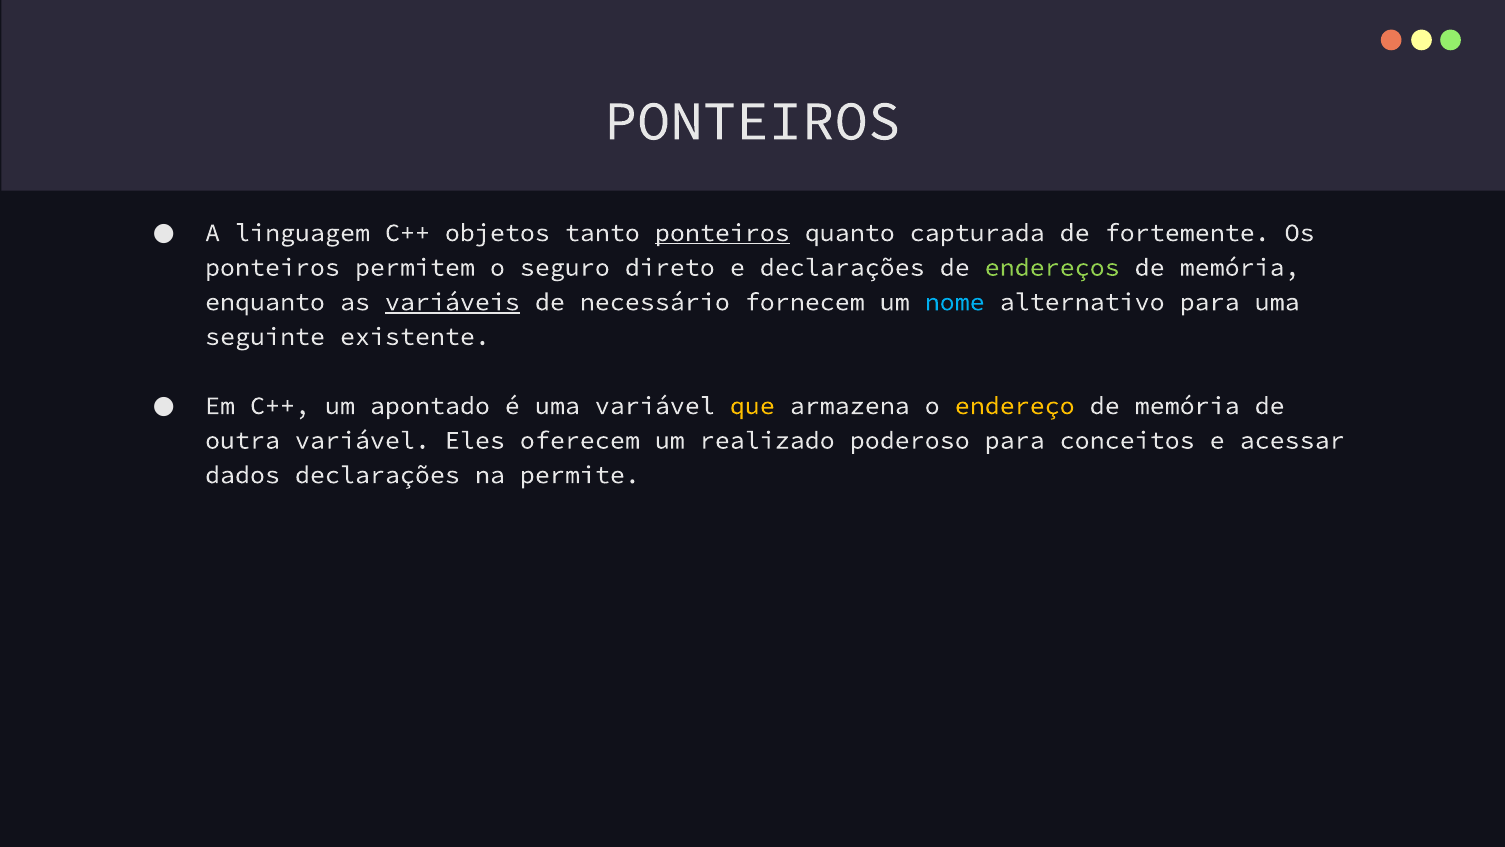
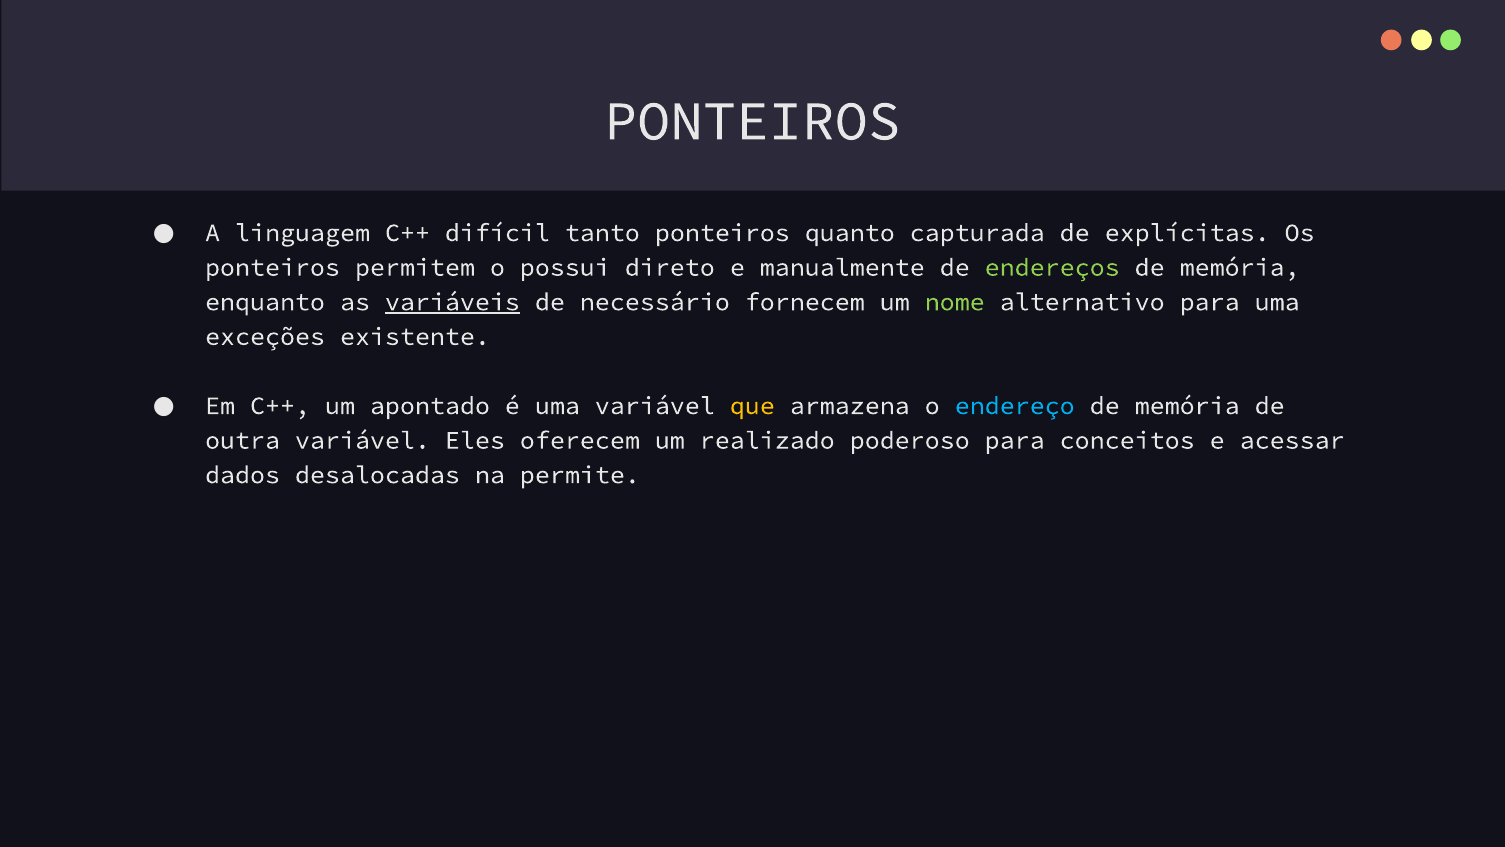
objetos: objetos -> difícil (497, 233)
ponteiros underline: present -> none (722, 233)
fortemente: fortemente -> explícitas (1187, 233)
seguro: seguro -> possui (565, 267)
e declarações: declarações -> manualmente (842, 267)
nome colour: light blue -> light green (955, 302)
seguinte: seguinte -> exceções (265, 336)
endereço colour: yellow -> light blue (1015, 406)
dados declarações: declarações -> desalocadas (377, 475)
